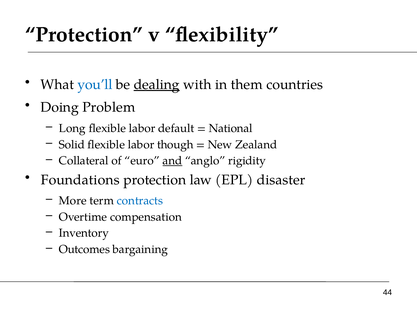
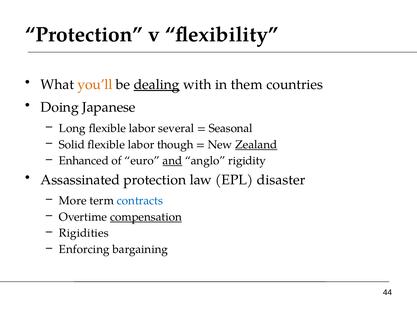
you’ll colour: blue -> orange (95, 84)
Problem: Problem -> Japanese (109, 107)
default: default -> several (176, 128)
National: National -> Seasonal (231, 128)
Zealand underline: none -> present (256, 144)
Collateral: Collateral -> Enhanced (84, 161)
Foundations: Foundations -> Assassinated (80, 180)
compensation underline: none -> present (146, 217)
Inventory: Inventory -> Rigidities (84, 233)
Outcomes: Outcomes -> Enforcing (84, 249)
